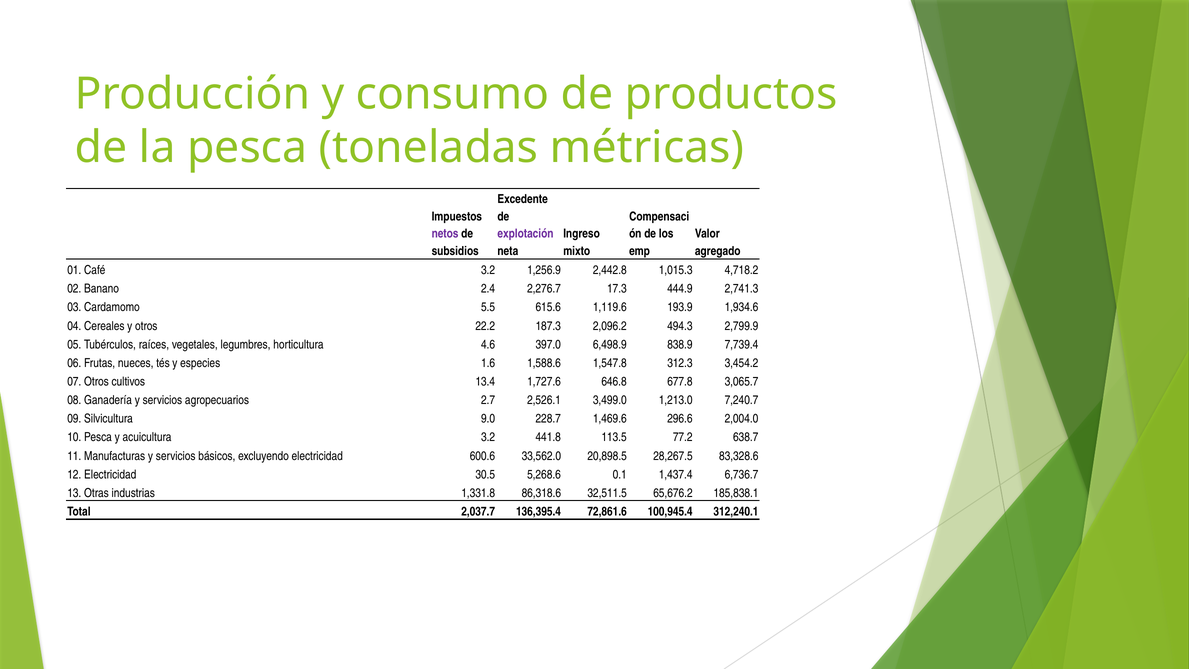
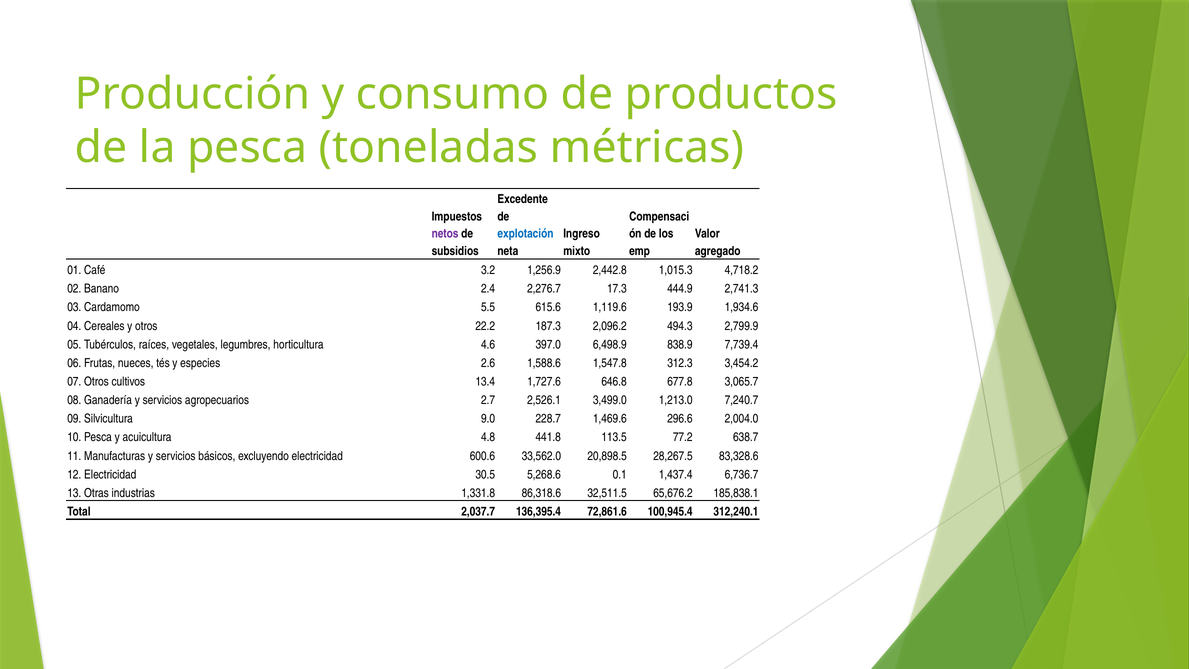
explotación colour: purple -> blue (525, 234)
1.6: 1.6 -> 2.6 (488, 363)
acuicultura 3.2: 3.2 -> 4.8 (488, 437)
